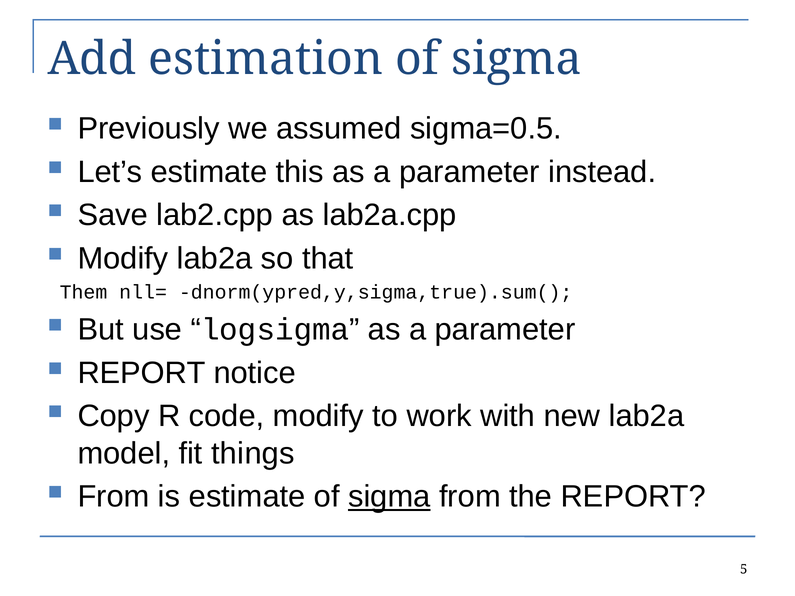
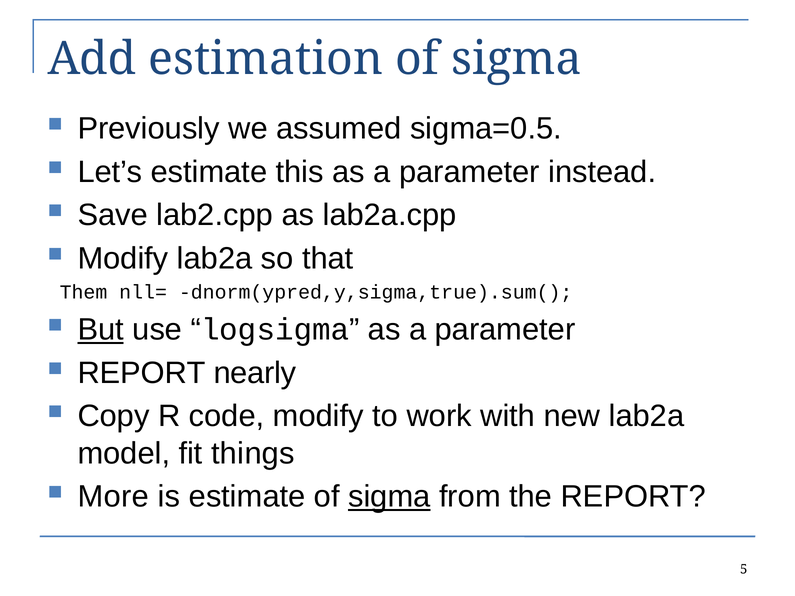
But underline: none -> present (101, 330)
notice: notice -> nearly (255, 373)
From: From -> More (113, 497)
